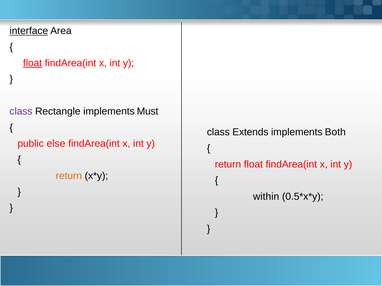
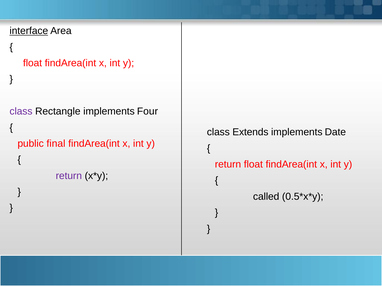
float underline: present -> none (33, 63)
Must: Must -> Four (147, 112)
Both: Both -> Date (335, 132)
else: else -> final (56, 144)
return colour: orange -> purple (69, 176)
within: within -> called (266, 197)
